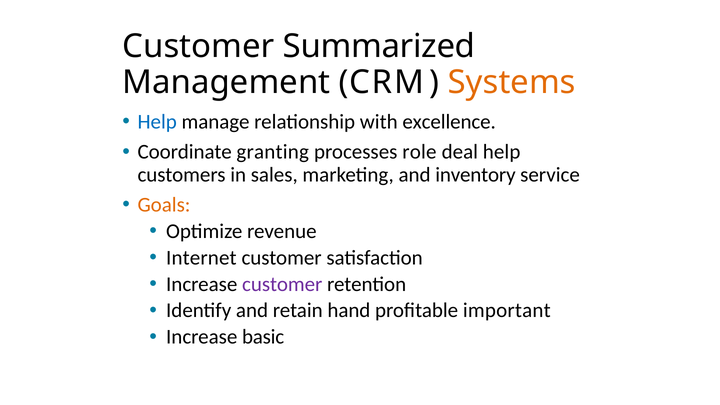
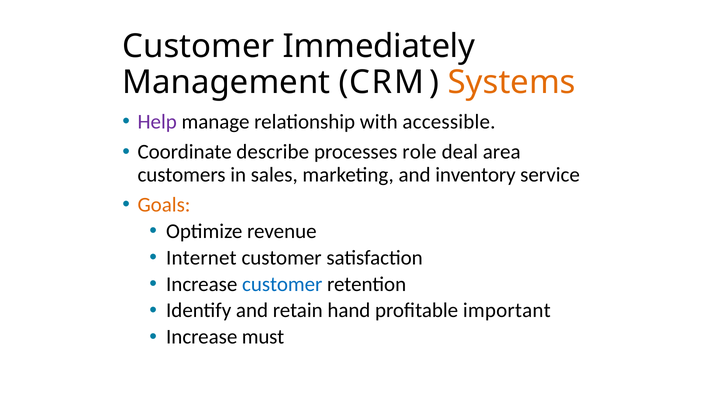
Summarized: Summarized -> Immediately (379, 47)
Help colour: blue -> purple (157, 122)
excellence: excellence -> accessible (449, 122)
granting: granting -> describe (273, 152)
deal help: help -> area (502, 152)
customer colour: purple -> blue (282, 284)
basic: basic -> must (263, 337)
